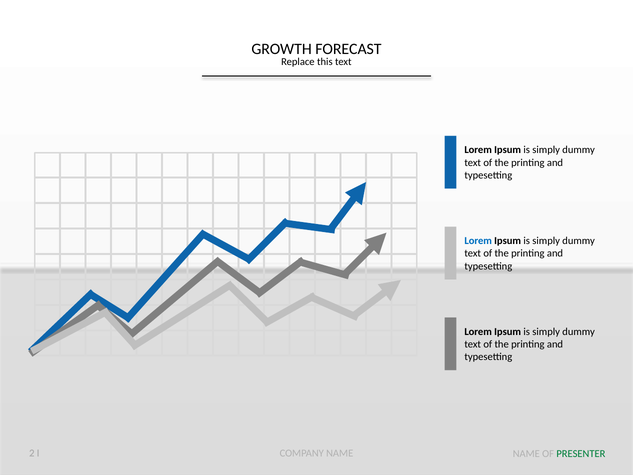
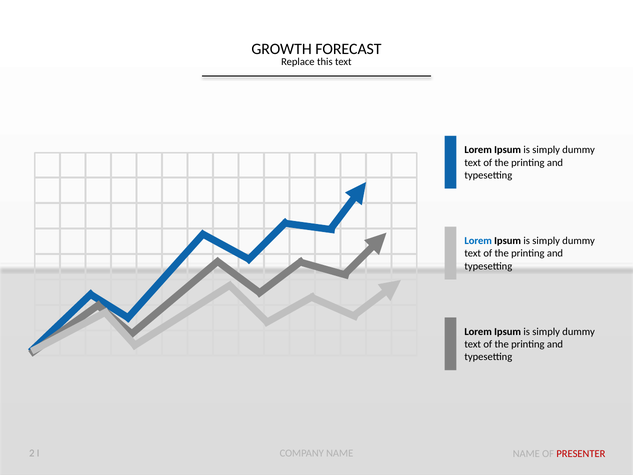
PRESENTER colour: green -> red (581, 453)
